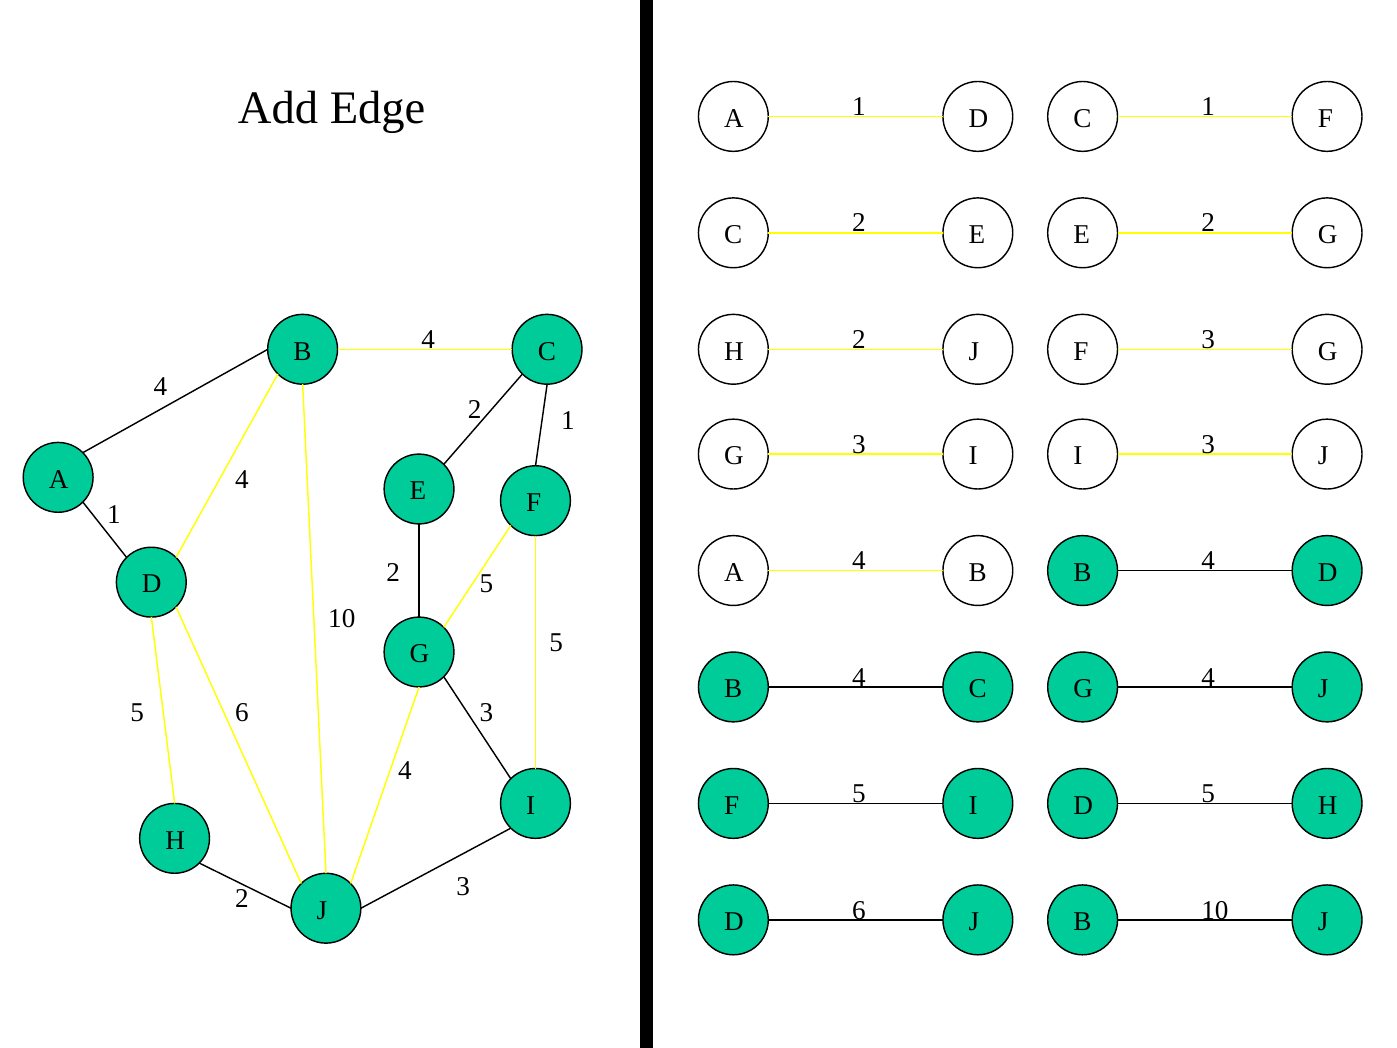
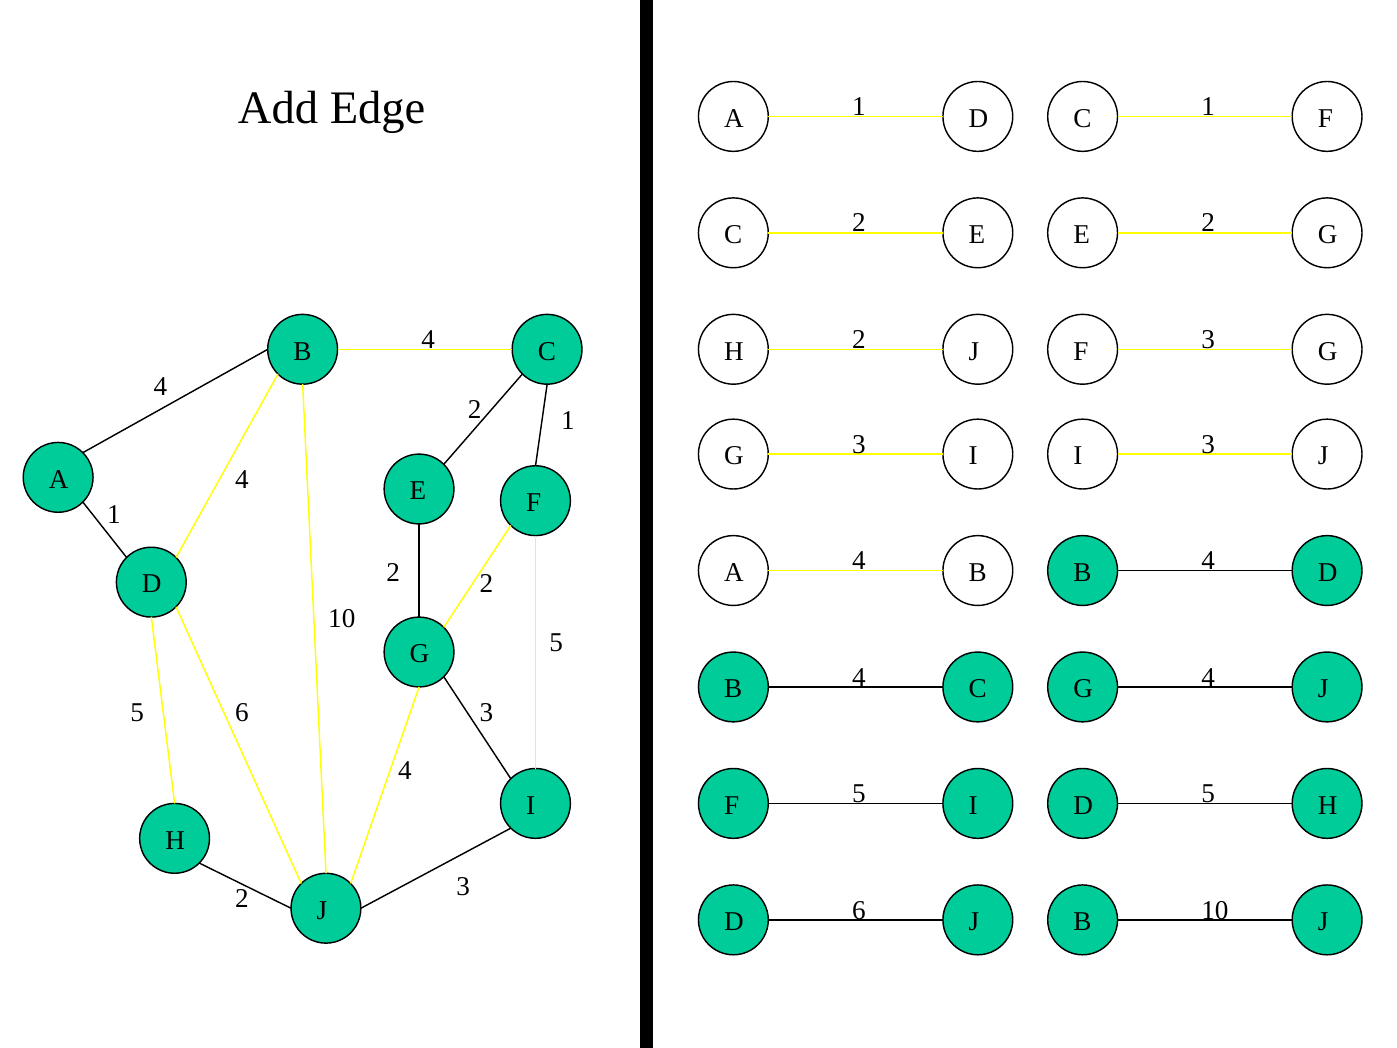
5: 5 -> 2 (486, 584)
